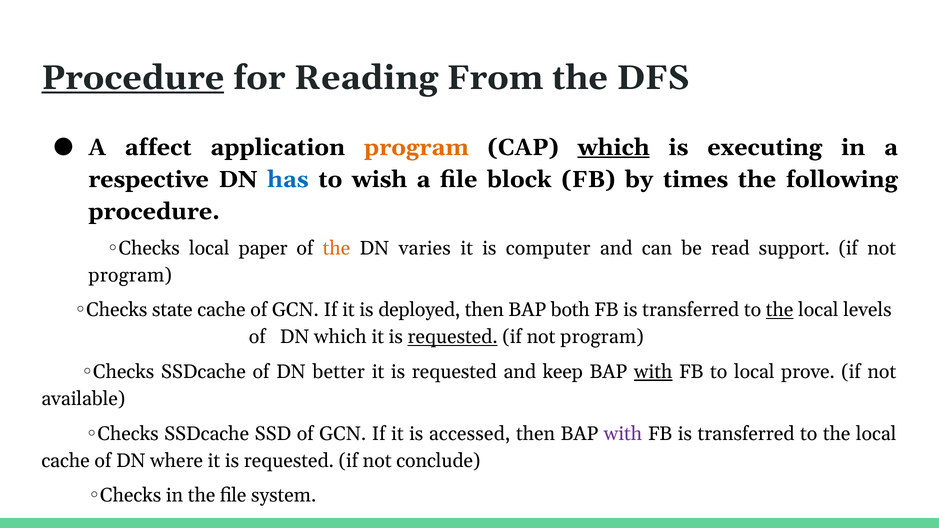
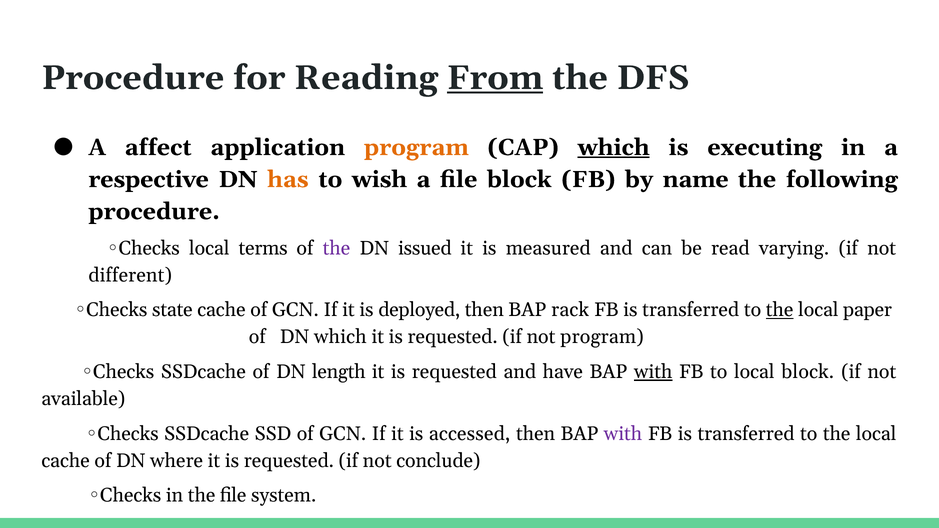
Procedure underline: present -> none (133, 78)
From underline: none -> present (495, 78)
has colour: blue -> orange (288, 180)
times: times -> name (696, 180)
paper: paper -> terms (263, 248)
the colour: orange -> purple (337, 248)
varies: varies -> issued (425, 248)
computer: computer -> measured (548, 248)
support: support -> varying (794, 248)
program: program -> different (130, 275)
both: both -> rack (570, 310)
levels: levels -> paper (868, 310)
requested underline: present -> none (453, 337)
better: better -> length (339, 372)
keep: keep -> have (563, 372)
local prove: prove -> block (808, 372)
